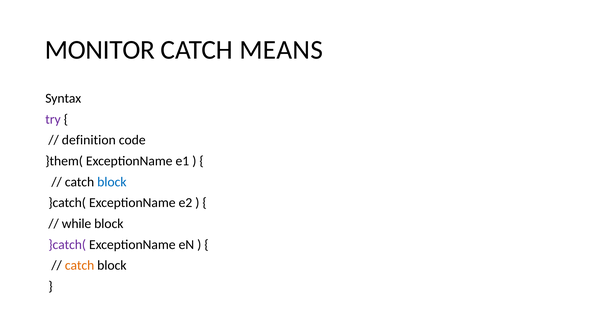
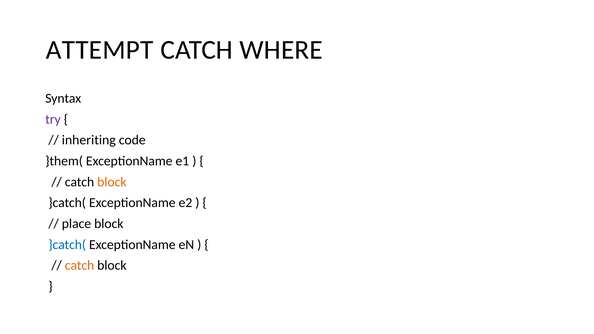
MONITOR: MONITOR -> ATTEMPT (100, 50)
MEANS: MEANS -> WHERE (281, 50)
definition: definition -> inheriting (89, 140)
block colour: blue -> orange (112, 182)
while: while -> place (76, 224)
}catch( colour: purple -> blue (67, 245)
